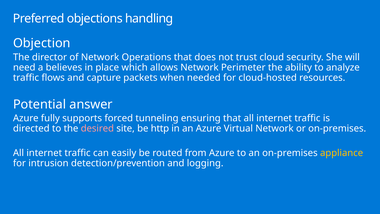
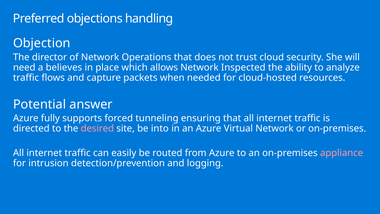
Perimeter: Perimeter -> Inspected (243, 67)
http: http -> into (160, 128)
appliance colour: yellow -> pink (342, 153)
